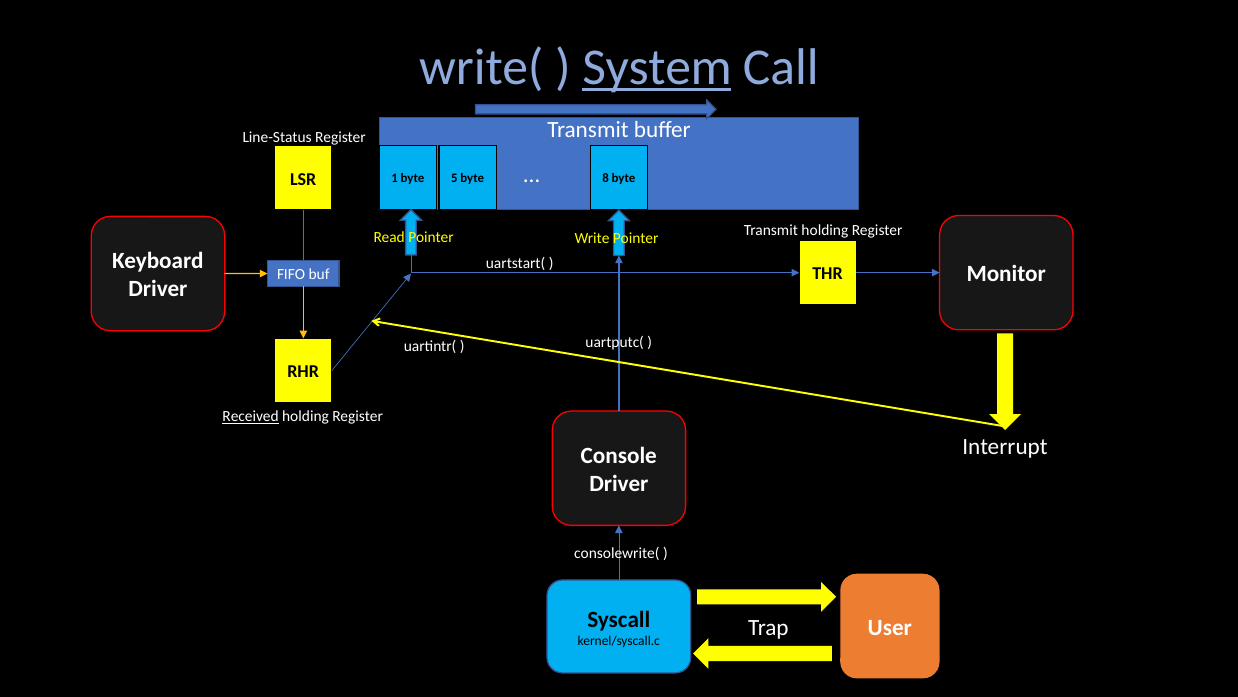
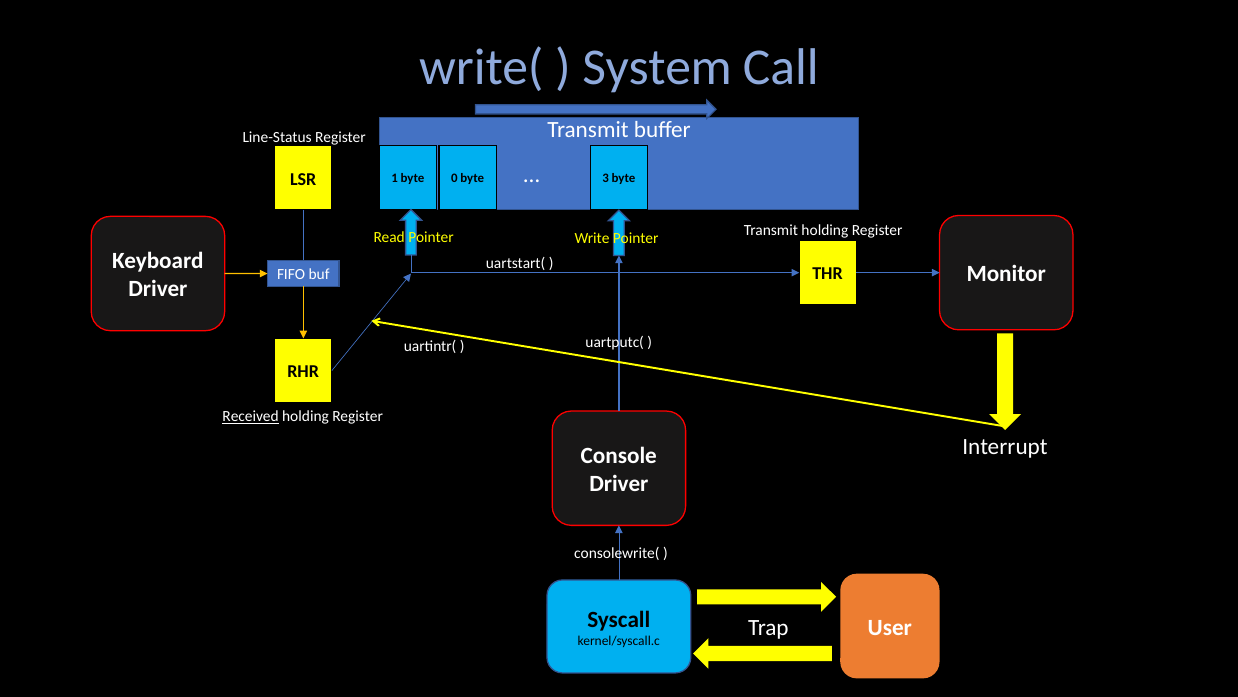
System underline: present -> none (657, 67)
5: 5 -> 0 (454, 178)
8: 8 -> 3 (606, 178)
